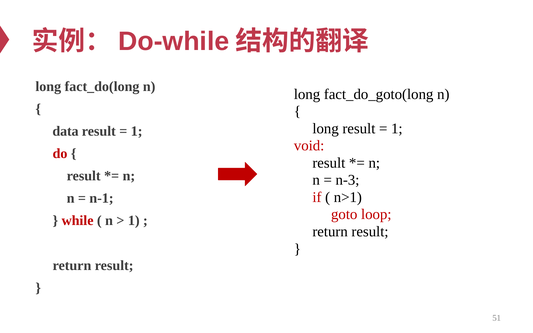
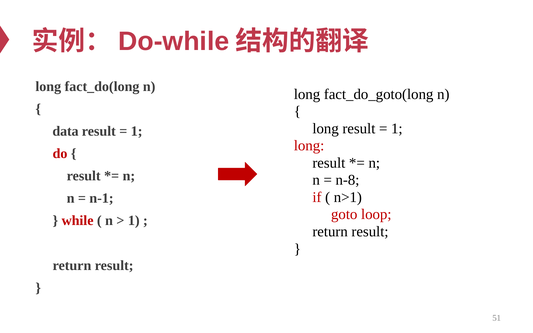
void: void -> long (309, 146)
n-3: n-3 -> n-8 (347, 180)
